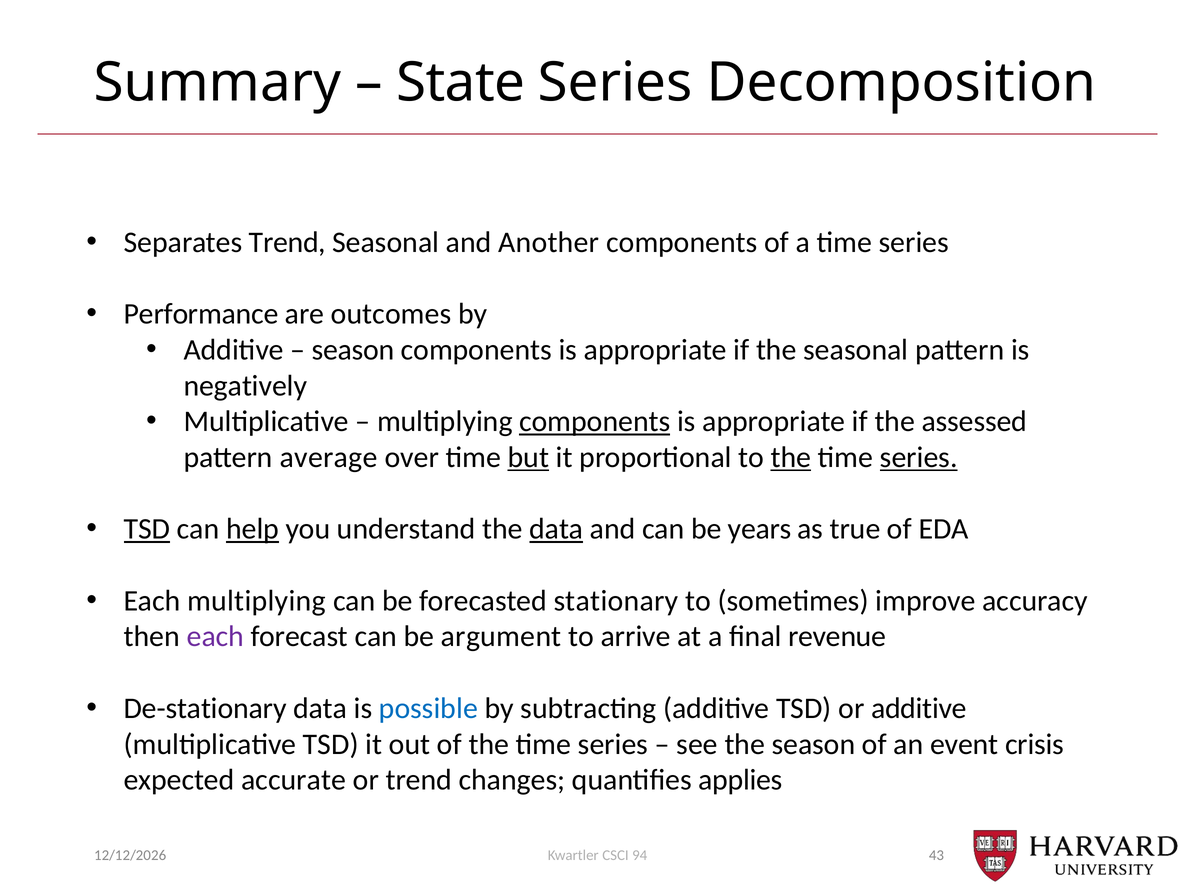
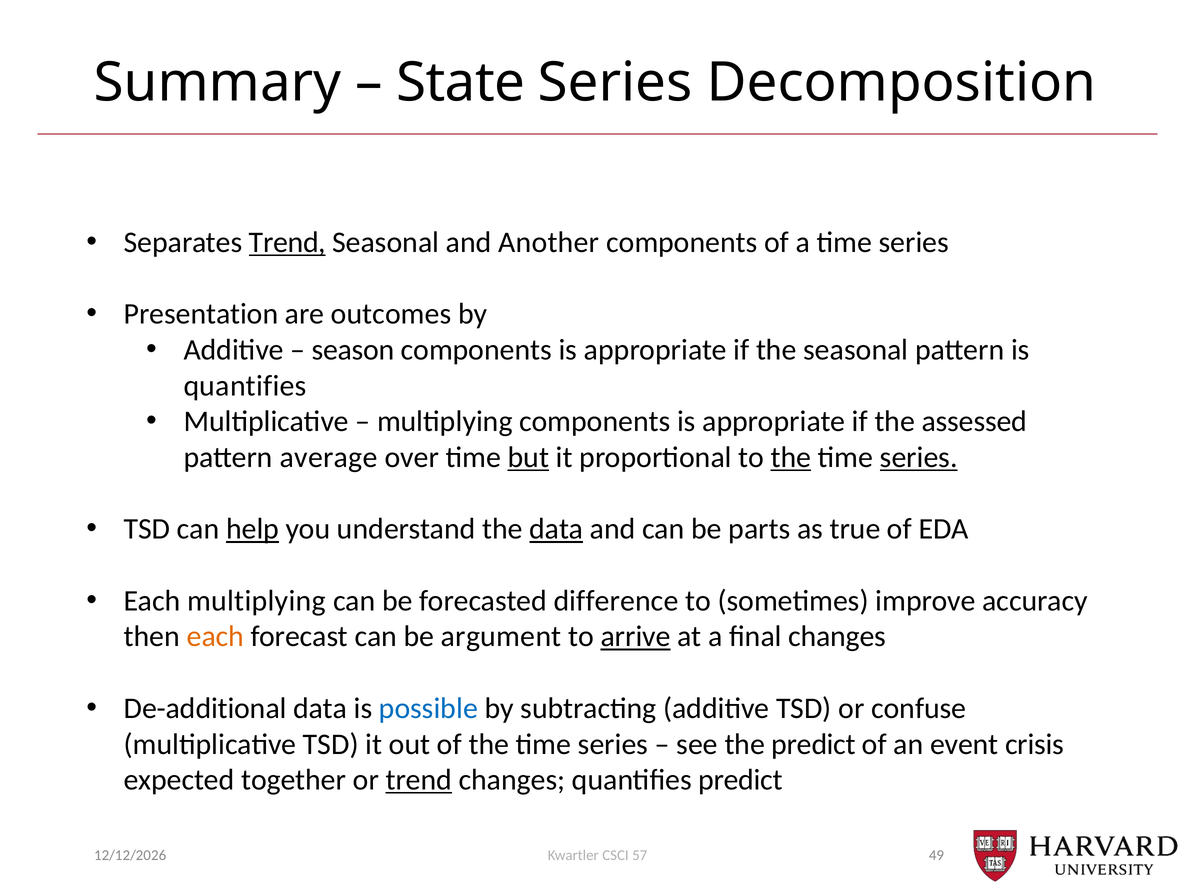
Trend underline: none -> present (287, 242)
Performance: Performance -> Presentation (201, 314)
negatively: negatively -> quantifies (245, 386)
components underline: present -> none (595, 422)
TSD underline: present -> none (147, 529)
years: years -> parts (759, 529)
stationary: stationary -> difference (616, 601)
each colour: purple -> orange (215, 637)
arrive underline: none -> present (636, 637)
final revenue: revenue -> changes (837, 637)
De-stationary: De-stationary -> De-additional (205, 709)
or additive: additive -> confuse (919, 709)
the season: season -> predict (814, 744)
accurate: accurate -> together (294, 780)
trend underline: none -> present (419, 780)
quantifies applies: applies -> predict (740, 780)
94: 94 -> 57 (640, 856)
43: 43 -> 49 (936, 856)
